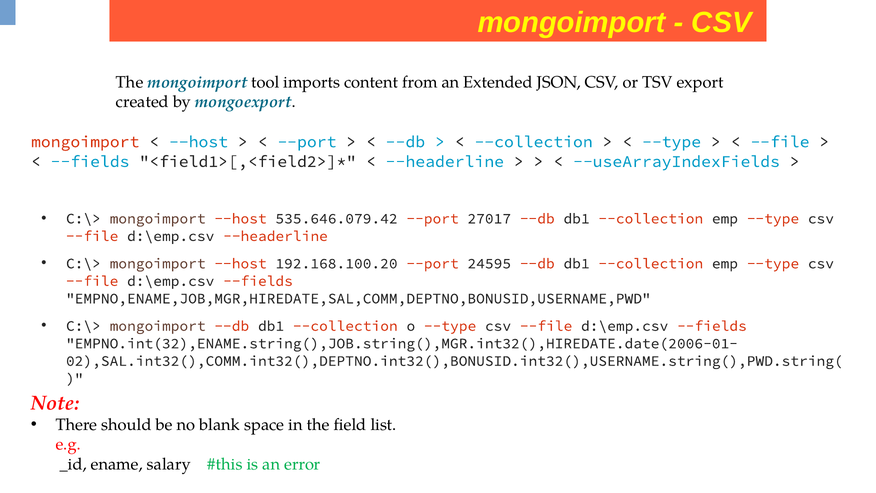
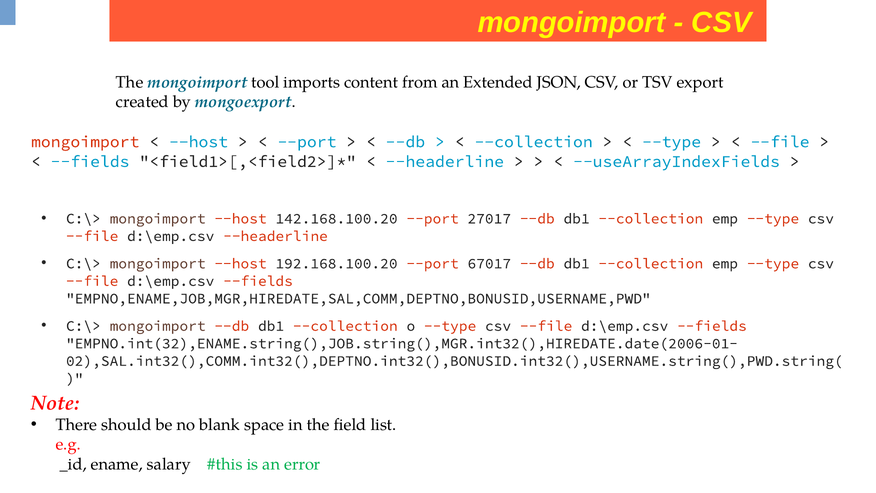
535.646.079.42: 535.646.079.42 -> 142.168.100.20 (337, 218)
24595: 24595 -> 67017 (489, 263)
